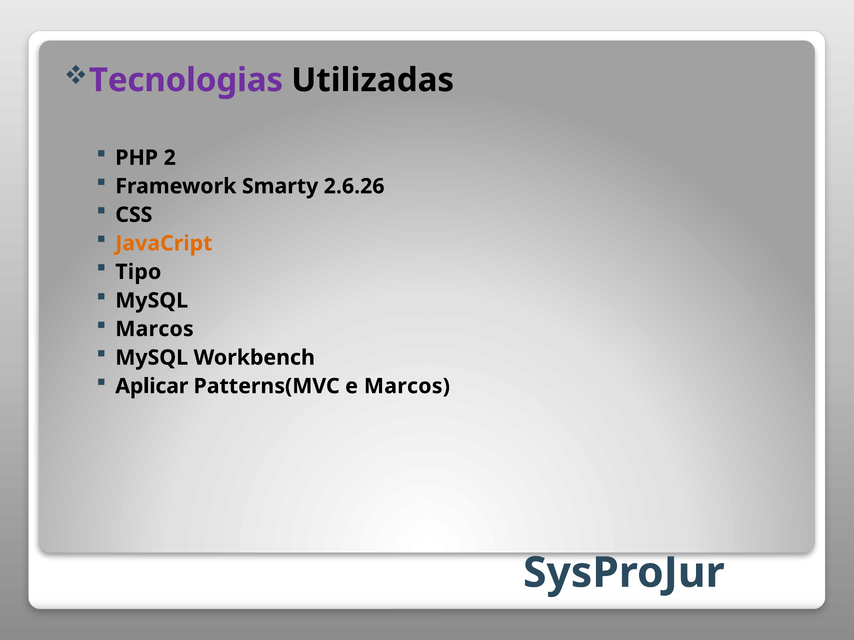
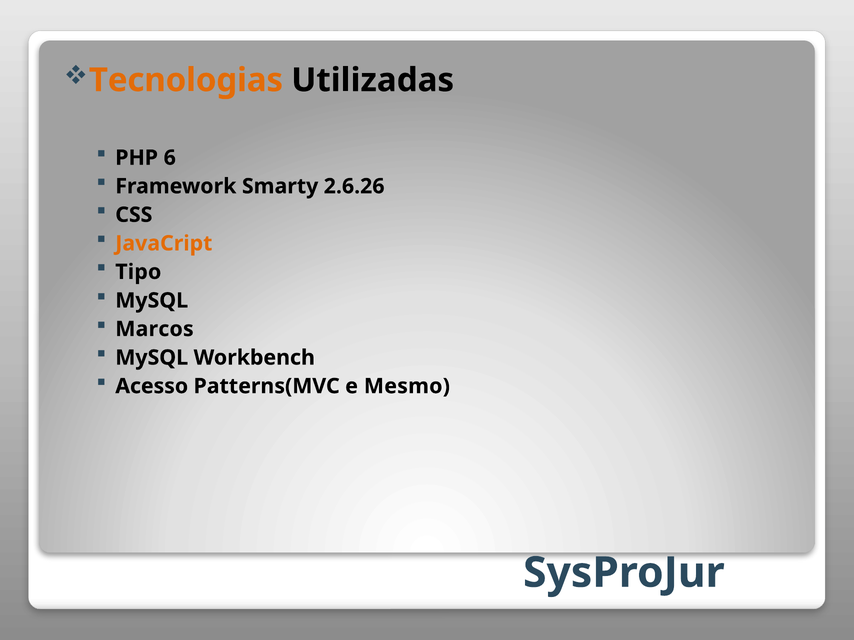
Tecnologias colour: purple -> orange (186, 80)
2: 2 -> 6 (170, 158)
Aplicar: Aplicar -> Acesso (152, 386)
e Marcos: Marcos -> Mesmo (407, 386)
